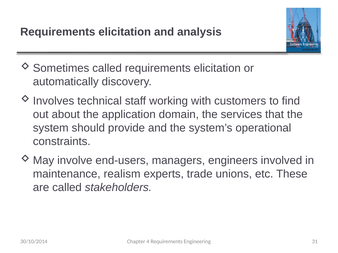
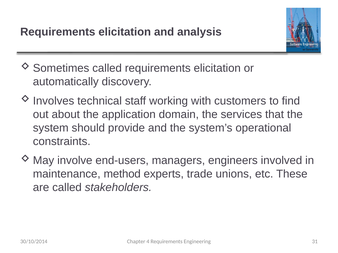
realism: realism -> method (122, 174)
